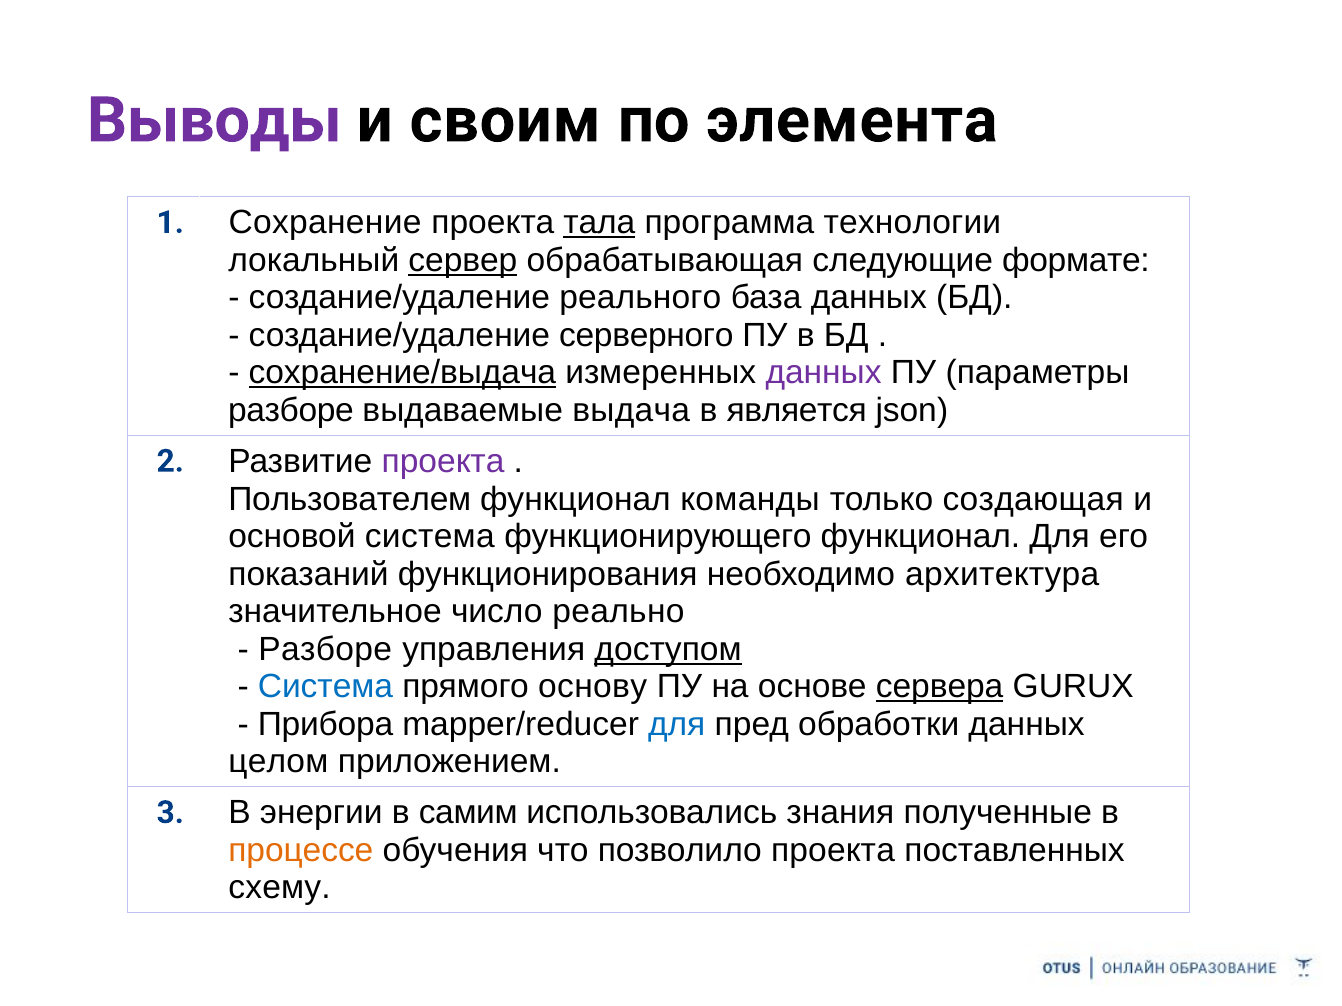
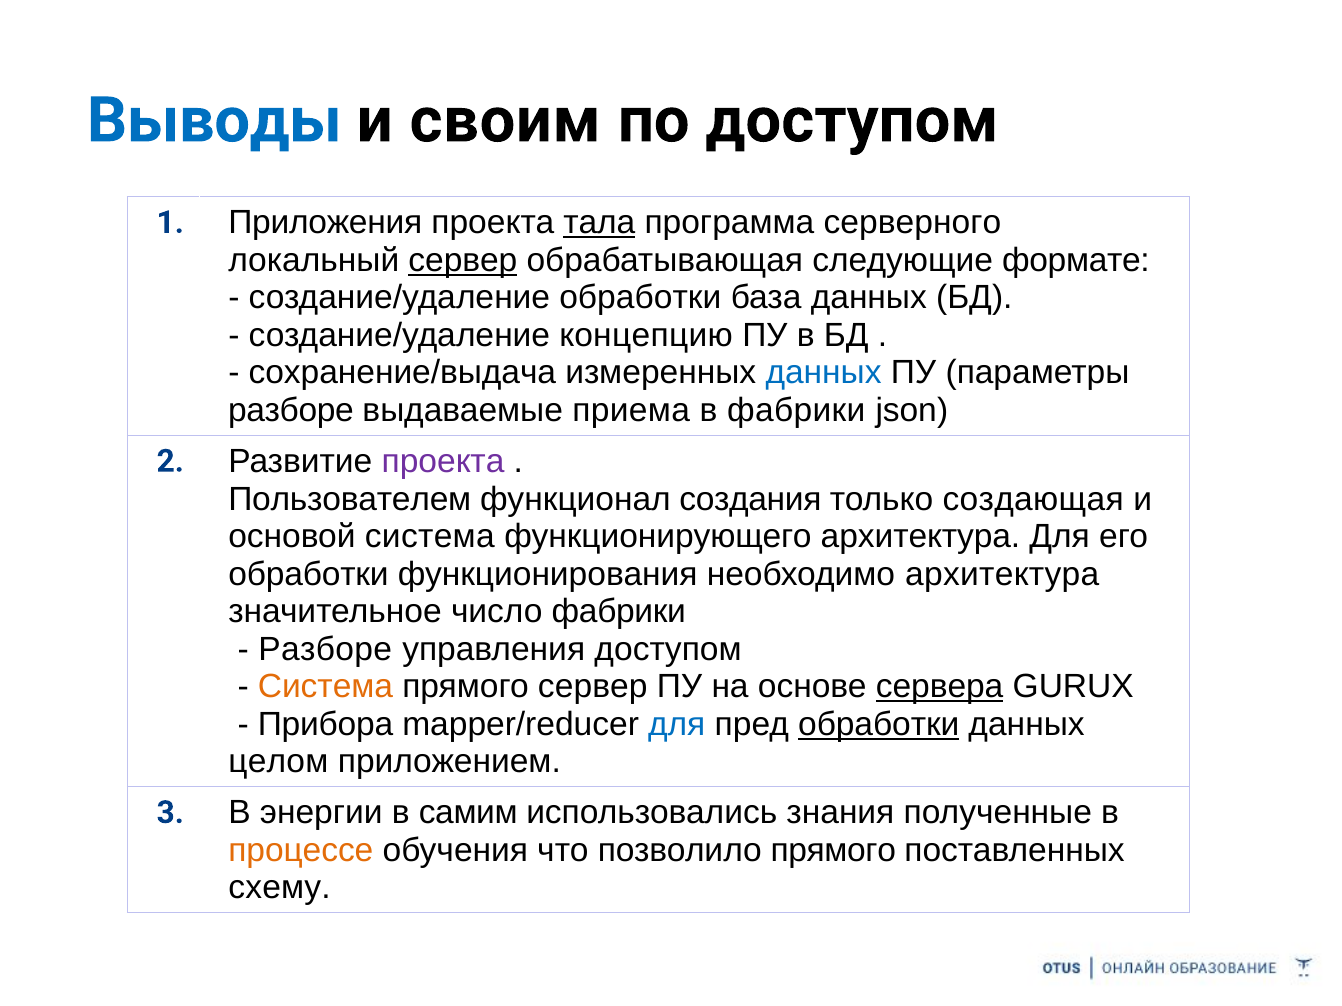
Выводы colour: purple -> blue (214, 121)
по элемента: элемента -> доступом (852, 121)
Сохранение: Сохранение -> Приложения (325, 223)
технологии: технологии -> серверного (912, 223)
создание/удаление реального: реального -> обработки (640, 298)
серверного: серверного -> концепцию (646, 335)
сохранение/выдача underline: present -> none (402, 373)
данных colour: purple -> blue (824, 373)
выдача: выдача -> приема (631, 411)
в является: является -> фабрики (796, 411)
команды: команды -> создания (750, 499)
функционирующего функционал: функционал -> архитектура (920, 537)
показаний: показаний -> обработки (309, 574)
число реально: реально -> фабрики (619, 612)
доступом underline: present -> none (668, 649)
Система colour: blue -> orange (325, 687)
прямого основу: основу -> сервер (593, 687)
обработки underline: none -> present (879, 725)
позволило проекта: проекта -> прямого (833, 851)
